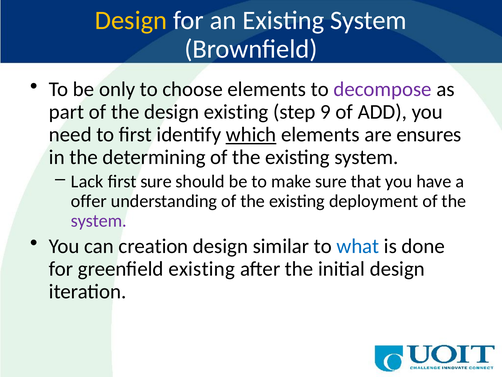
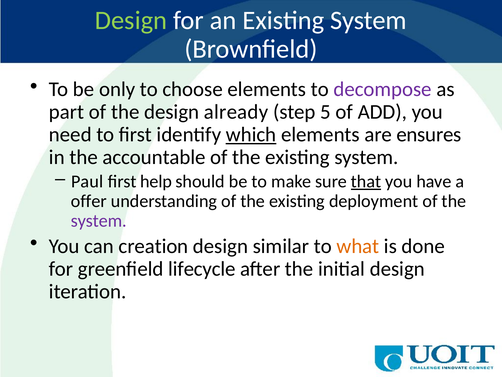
Design colour: yellow -> light green (131, 21)
design existing: existing -> already (236, 112)
9: 9 -> 5 (326, 112)
determining: determining -> accountable (154, 157)
Lack: Lack -> Paul (87, 181)
first sure: sure -> help (156, 181)
that underline: none -> present (366, 181)
what colour: blue -> orange (358, 246)
greenfield existing: existing -> lifecycle (202, 268)
